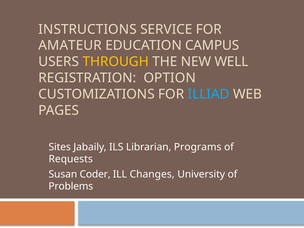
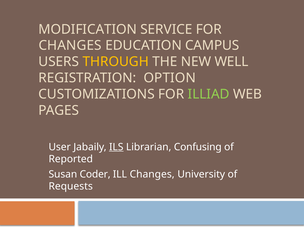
INSTRUCTIONS: INSTRUCTIONS -> MODIFICATION (88, 29)
AMATEUR: AMATEUR -> CHANGES (70, 46)
ILLIAD colour: light blue -> light green (209, 94)
Sites: Sites -> User (60, 147)
ILS underline: none -> present (116, 147)
Programs: Programs -> Confusing (198, 147)
Requests: Requests -> Reported (71, 159)
Problems: Problems -> Requests (71, 186)
